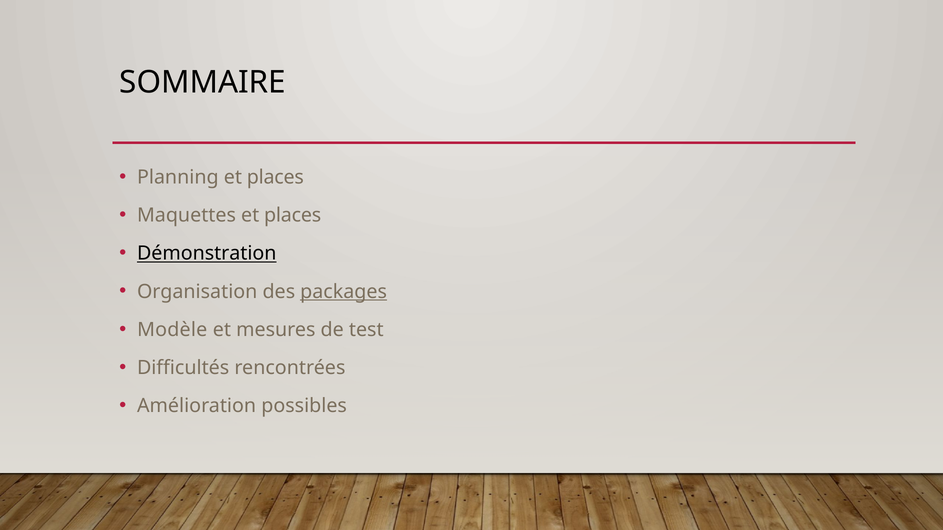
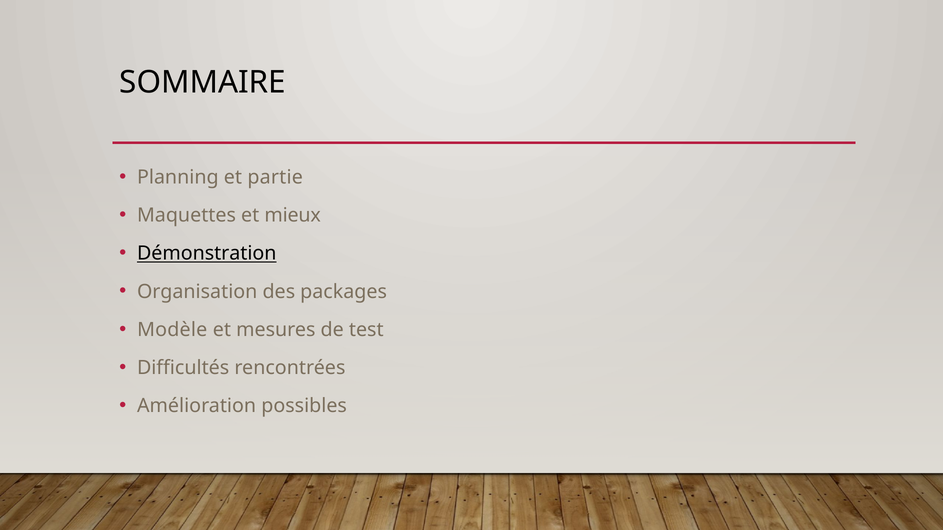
Planning et places: places -> partie (275, 177)
Maquettes et places: places -> mieux (293, 215)
packages underline: present -> none (344, 292)
